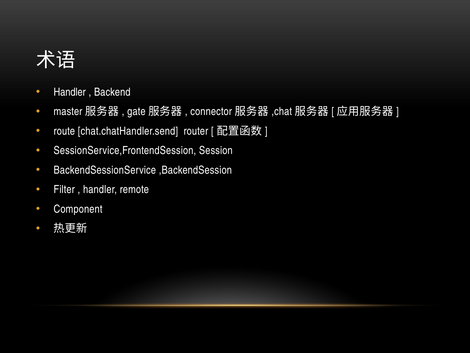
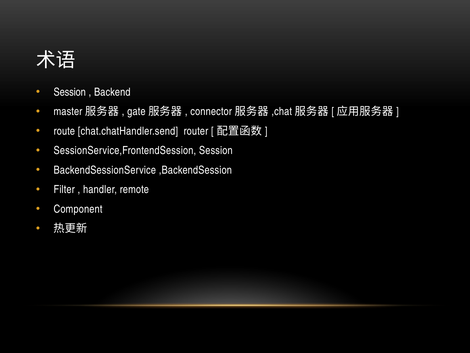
Handler: Handler -> Session (70, 92)
